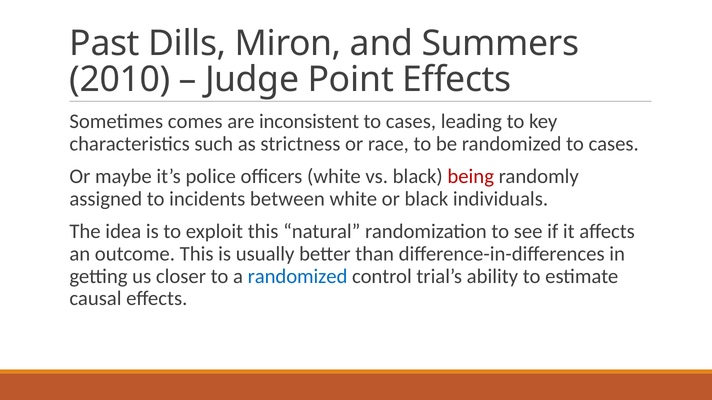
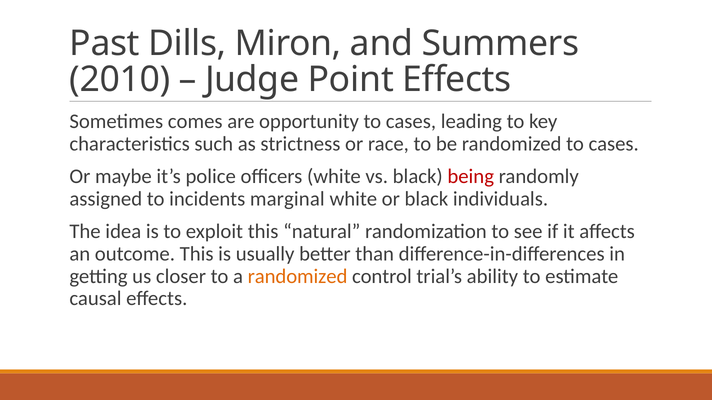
inconsistent: inconsistent -> opportunity (309, 122)
between: between -> marginal (287, 199)
randomized colour: blue -> orange (298, 277)
